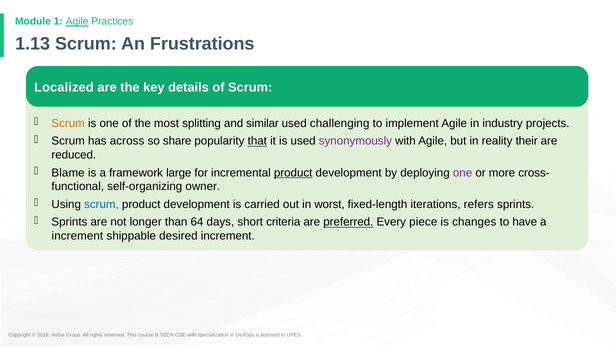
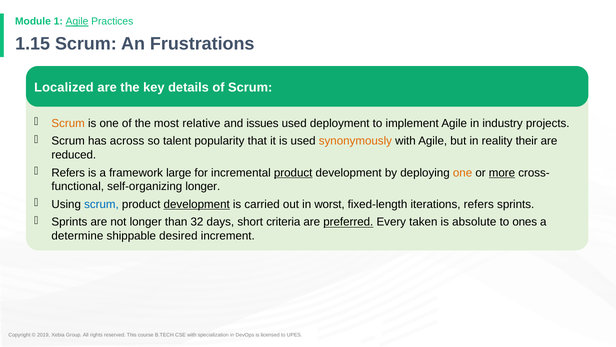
1.13: 1.13 -> 1.15 (33, 44)
splitting: splitting -> relative (201, 123)
similar: similar -> issues (262, 123)
challenging: challenging -> deployment (340, 123)
share: share -> talent (177, 141)
that underline: present -> none (257, 141)
synonymously colour: purple -> orange (355, 141)
Blame: Blame -> Refers (68, 173)
one colour: purple -> orange (463, 173)
more underline: none -> present (502, 173)
self-organizing owner: owner -> longer (203, 186)
development underline: none -> present (197, 204)
64: 64 -> 32 (197, 222)
piece: piece -> taken (423, 222)
changes: changes -> absolute (474, 222)
have: have -> ones (525, 222)
increment: increment -> determine (77, 236)
